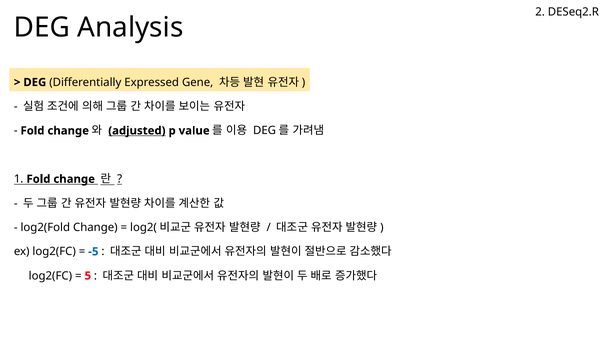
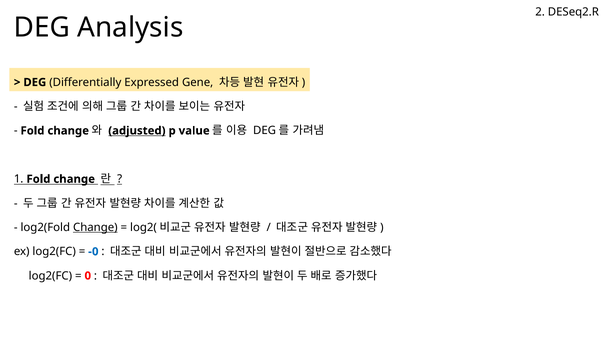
Change underline: none -> present (95, 227)
-5: -5 -> -0 (93, 251)
5: 5 -> 0 (88, 275)
